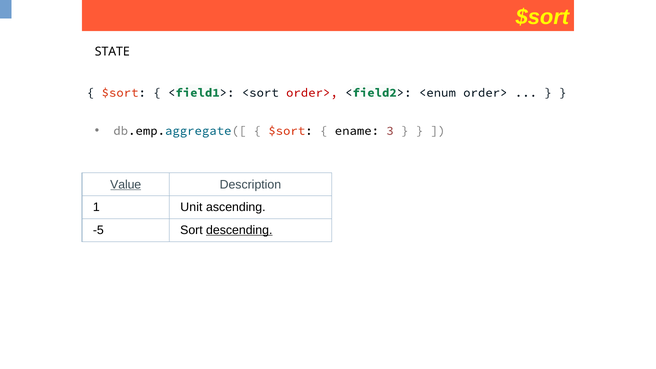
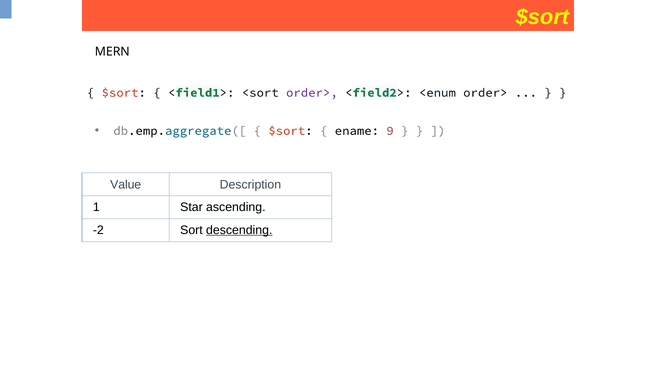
STATE: STATE -> MERN (112, 52)
order> colour: red -> purple (312, 93)
3: 3 -> 9 (390, 131)
Value underline: present -> none (126, 185)
Unit: Unit -> Star (191, 207)
-5: -5 -> -2 (98, 230)
